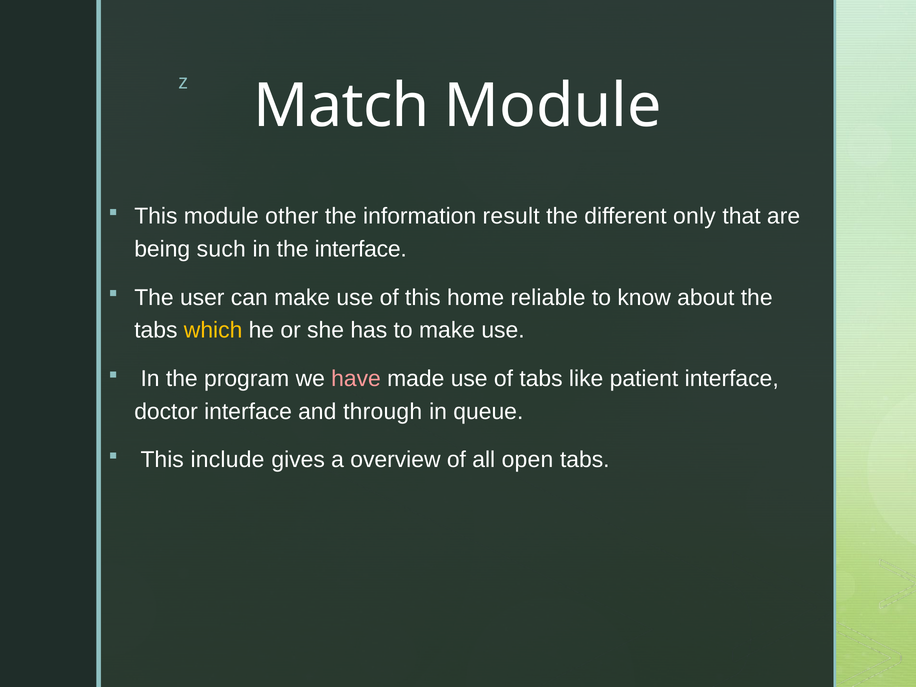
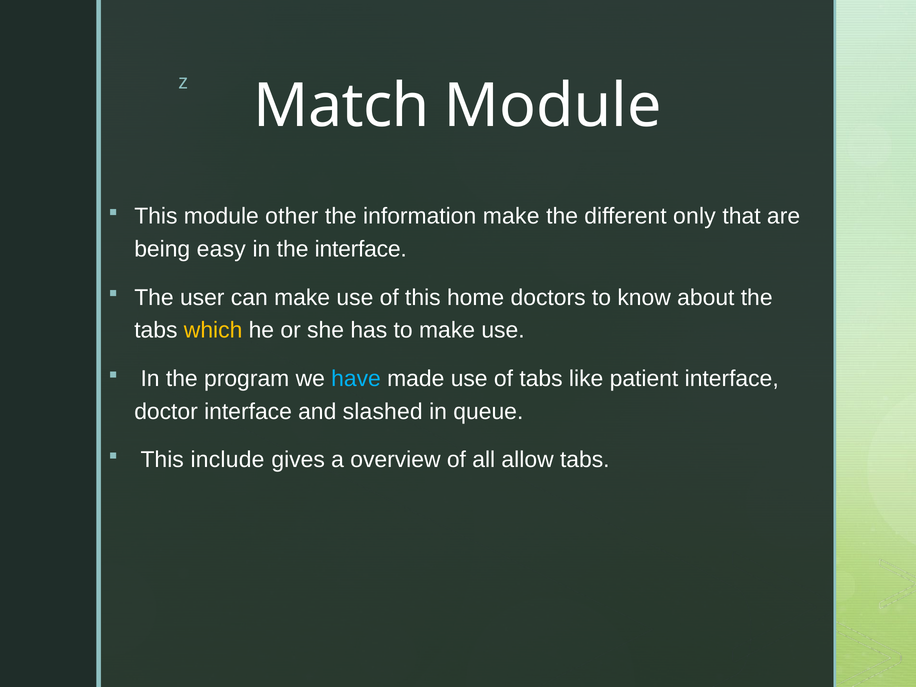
information result: result -> make (511, 216)
such: such -> easy (221, 249)
reliable: reliable -> doctors (548, 297)
have colour: pink -> light blue (356, 379)
through: through -> slashed (383, 412)
open: open -> allow (528, 460)
